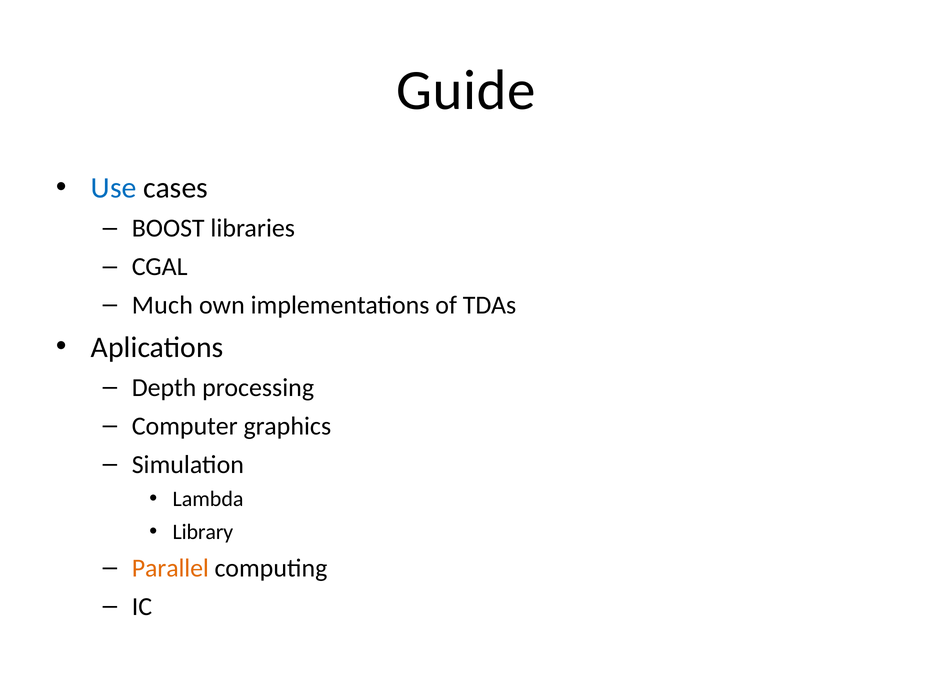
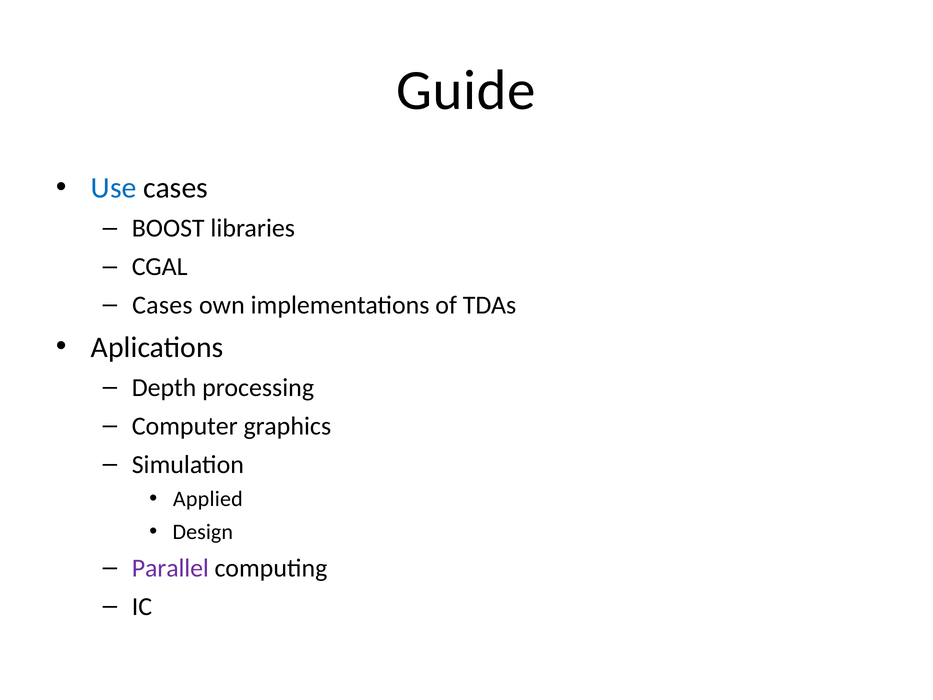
Much: Much -> Cases (162, 305)
Lambda: Lambda -> Applied (208, 499)
Library: Library -> Design (203, 532)
Parallel colour: orange -> purple (170, 568)
